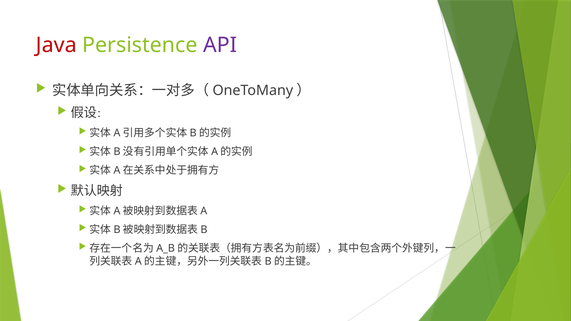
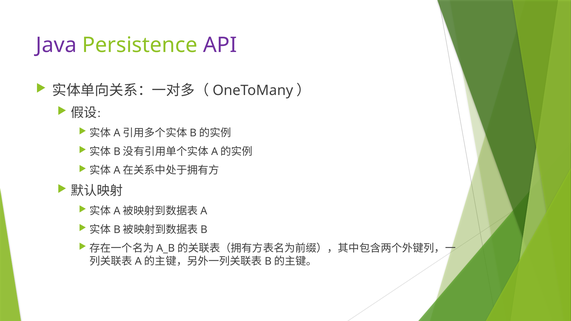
Java colour: red -> purple (56, 45)
